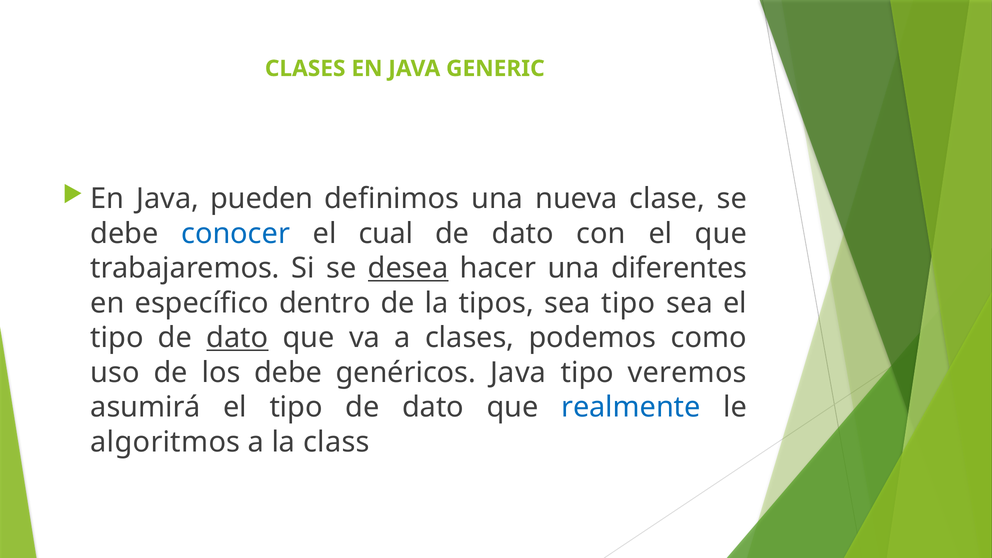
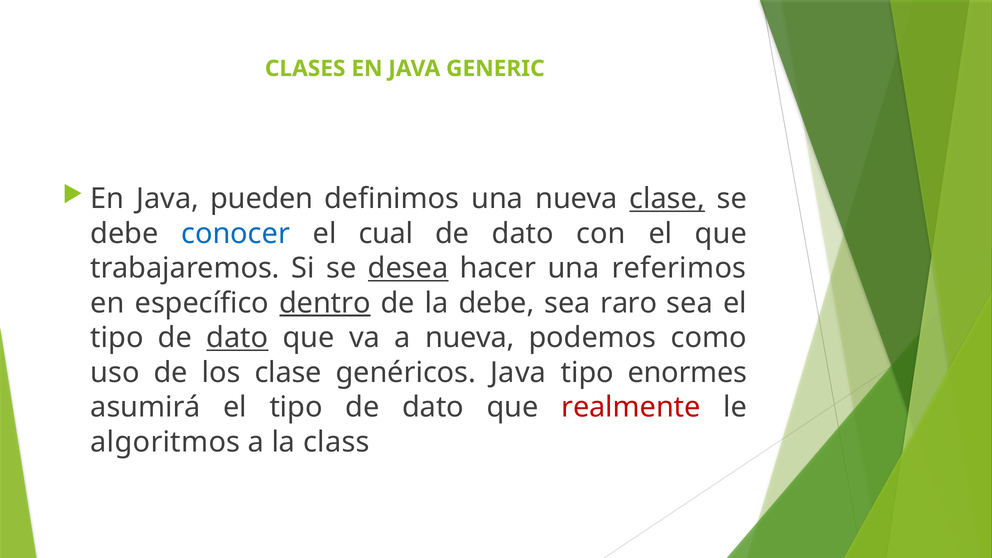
clase underline: none -> present (667, 199)
diferentes: diferentes -> referimos (679, 268)
dentro underline: none -> present (325, 303)
la tipos: tipos -> debe (497, 303)
sea tipo: tipo -> raro (629, 303)
a clases: clases -> nueva (470, 338)
los debe: debe -> clase (288, 373)
veremos: veremos -> enormes (687, 373)
realmente colour: blue -> red (631, 407)
